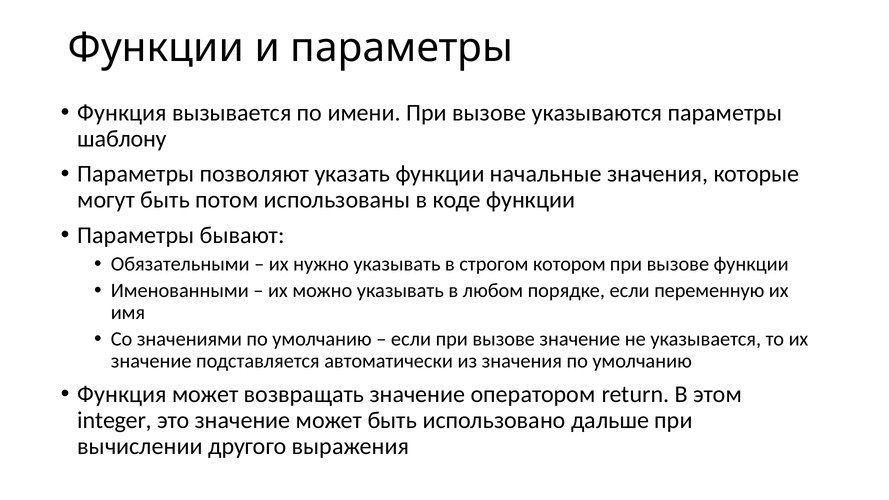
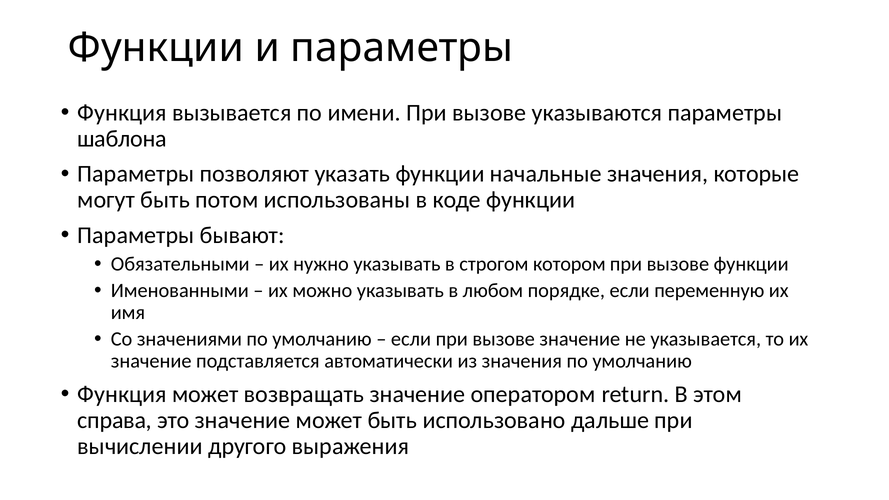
шаблону: шаблону -> шаблона (122, 139)
integer: integer -> справа (115, 420)
